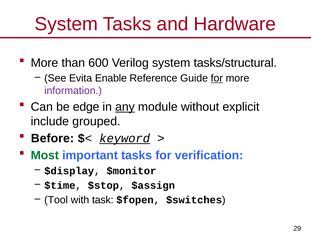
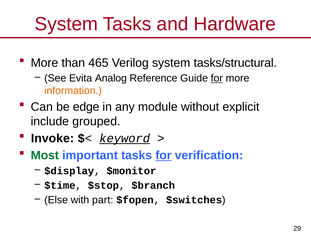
600: 600 -> 465 (98, 63)
Enable: Enable -> Analog (111, 78)
information colour: purple -> orange (73, 91)
any underline: present -> none (125, 107)
Before: Before -> Invoke (52, 138)
for underline: none -> present (163, 155)
$assign: $assign -> $branch (153, 185)
Tool: Tool -> Else (56, 199)
task: task -> part (103, 199)
